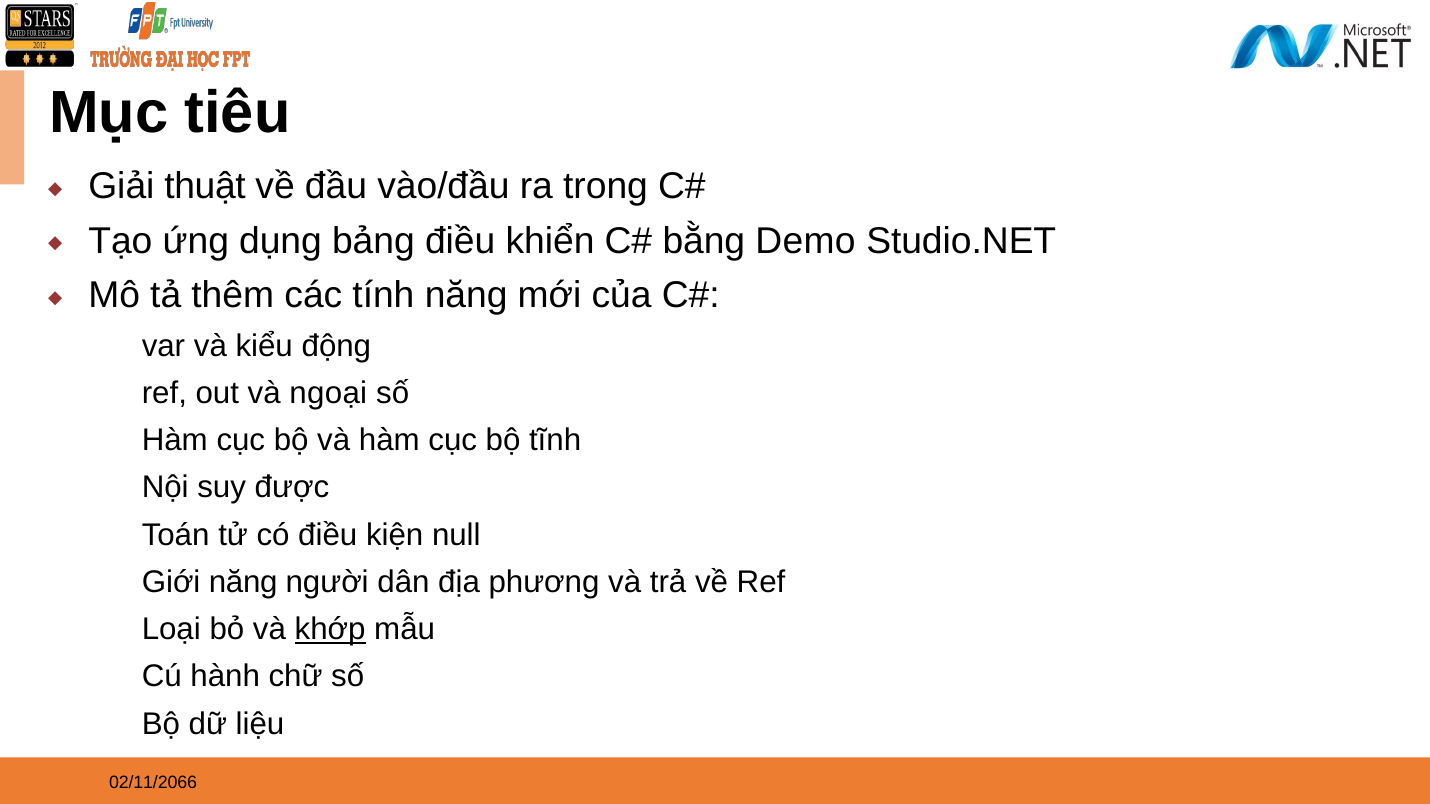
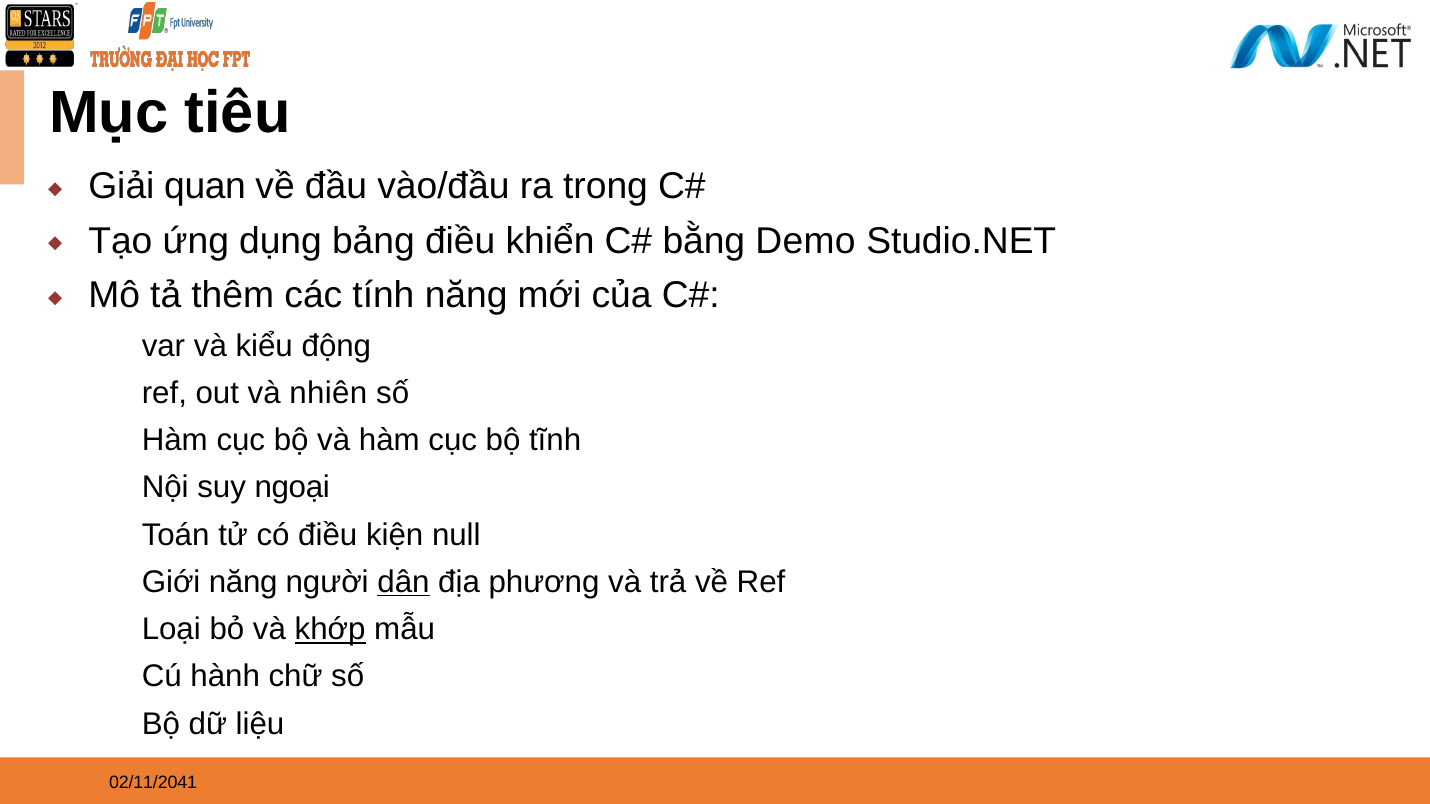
thuật: thuật -> quan (205, 186)
ngoại: ngoại -> nhiên (328, 393)
được: được -> ngoại (292, 488)
dân underline: none -> present (403, 582)
02/11/2066: 02/11/2066 -> 02/11/2041 (153, 783)
